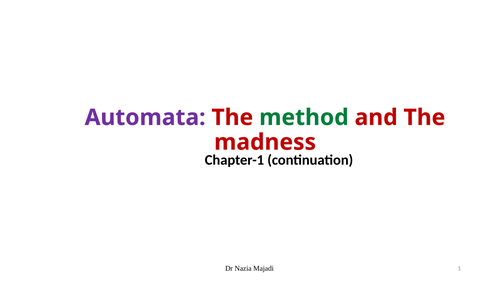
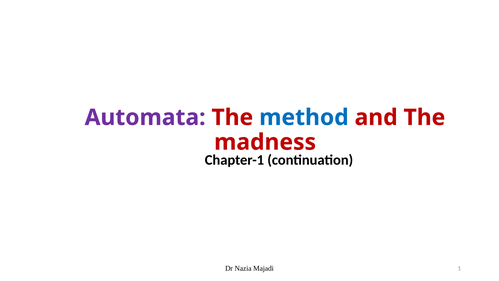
method colour: green -> blue (304, 117)
